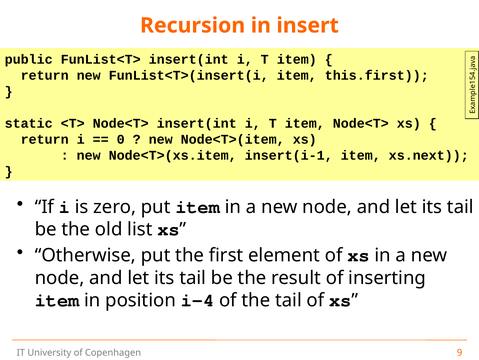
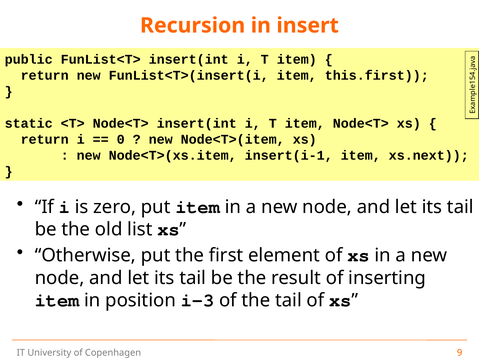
i-4: i-4 -> i-3 (198, 300)
